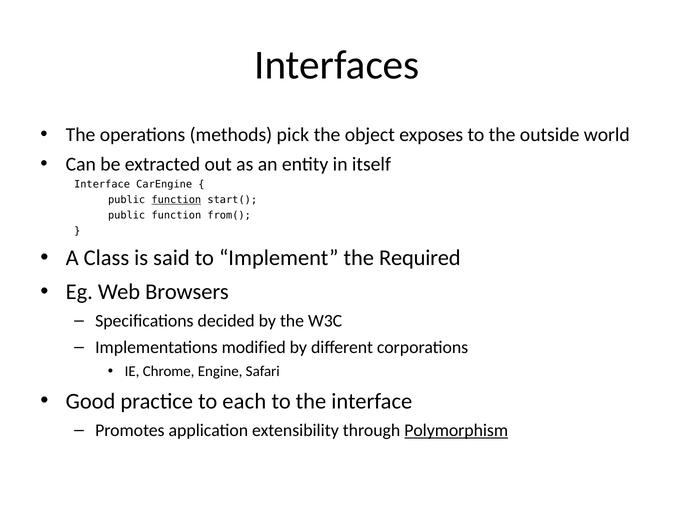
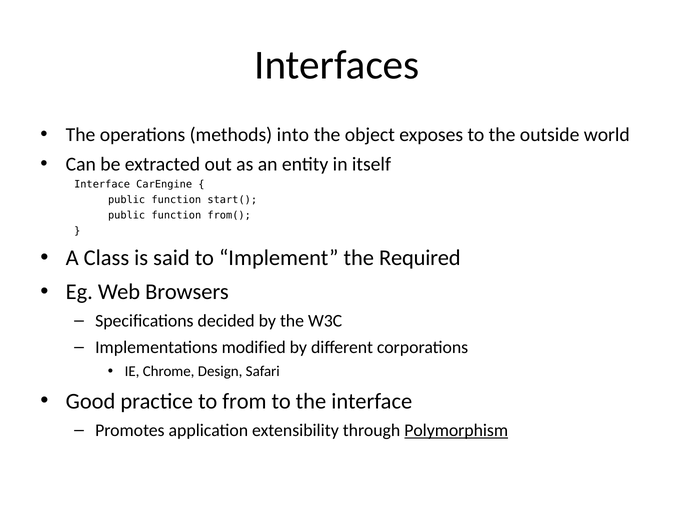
pick: pick -> into (293, 134)
function underline: present -> none (176, 200)
Engine: Engine -> Design (220, 371)
each: each -> from (244, 401)
